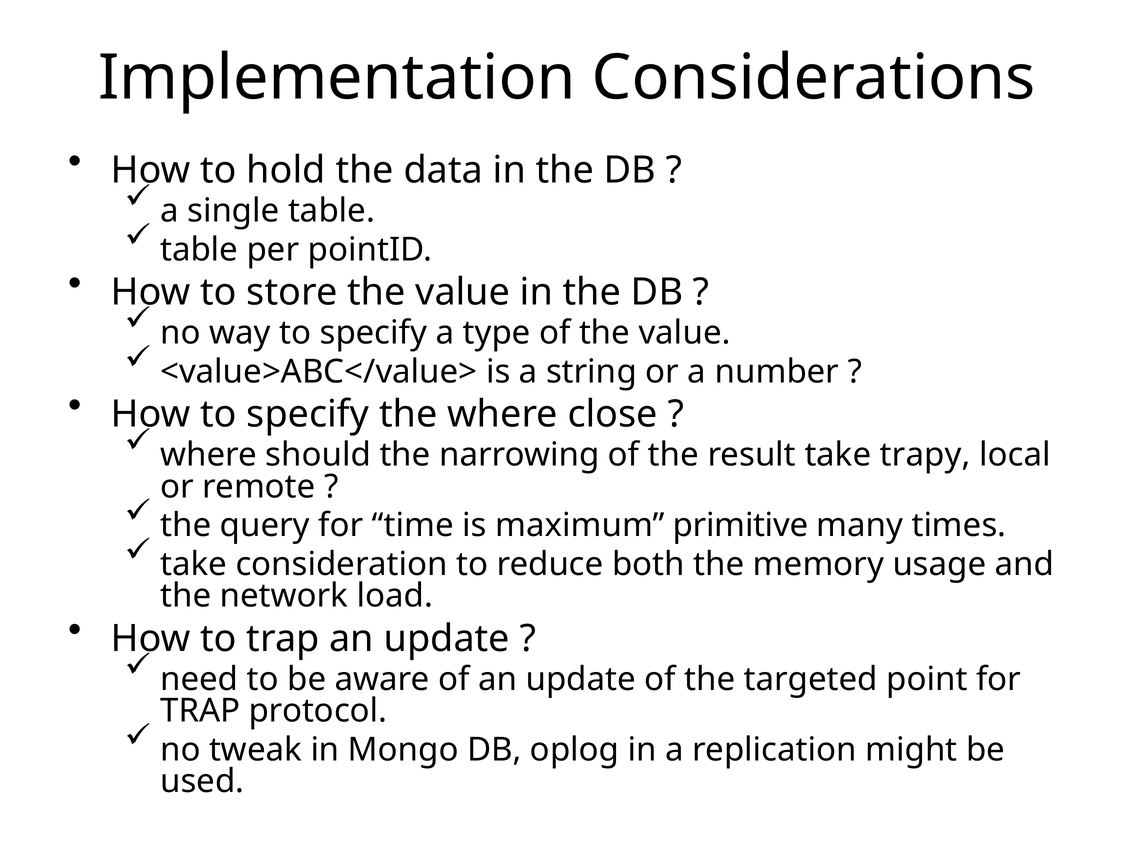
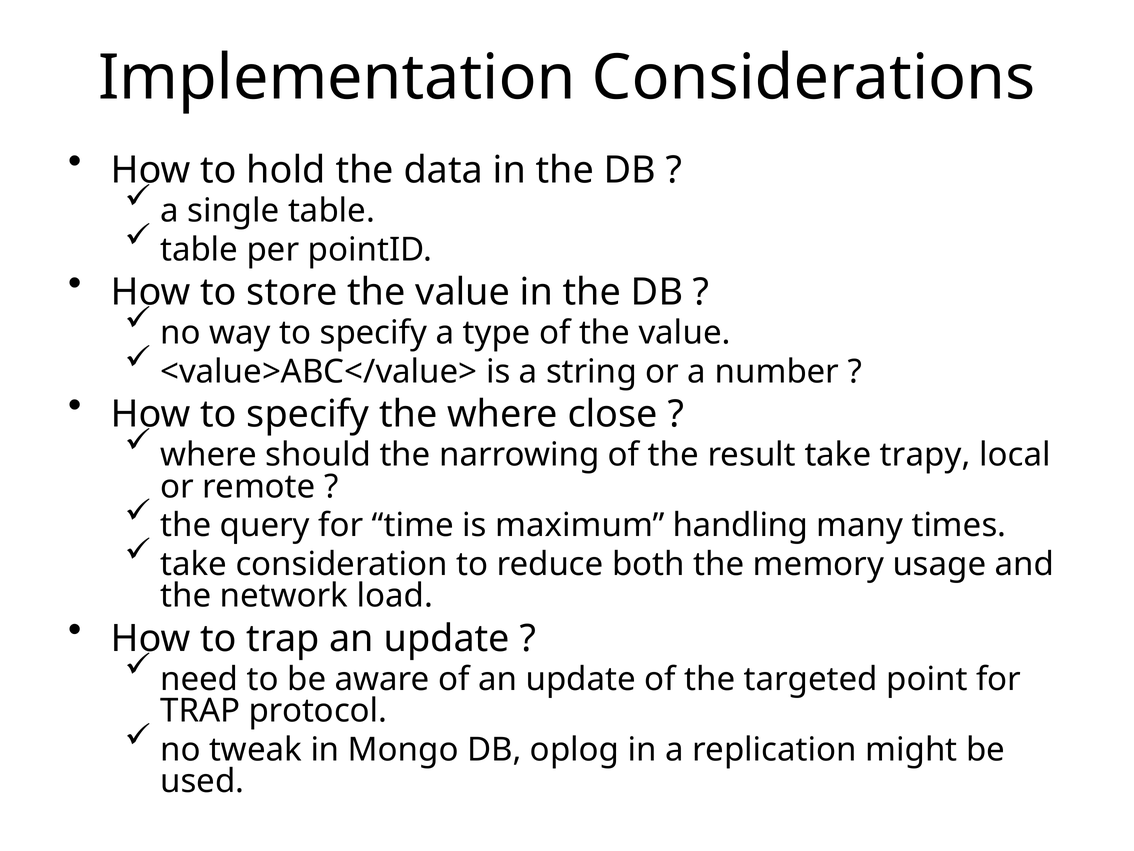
primitive: primitive -> handling (741, 525)
